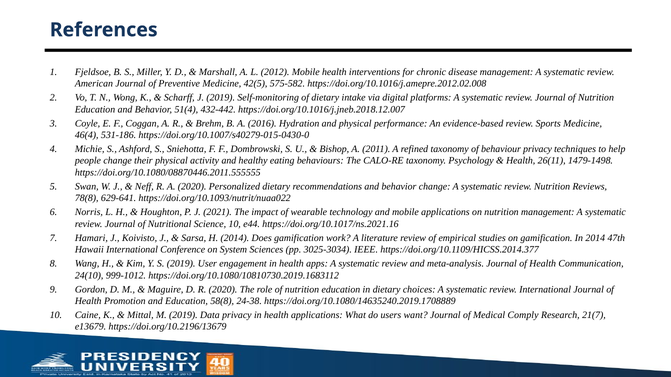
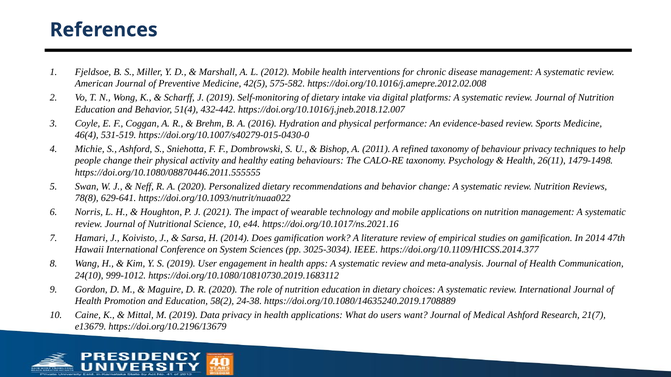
531-186: 531-186 -> 531-519 (119, 135)
58(8: 58(8 -> 58(2 (222, 301)
Medical Comply: Comply -> Ashford (523, 315)
